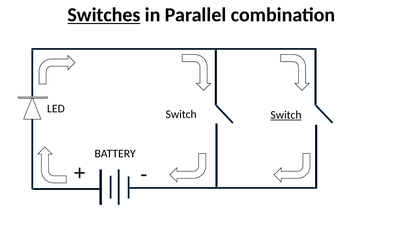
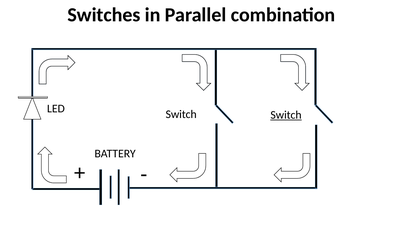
Switches underline: present -> none (104, 15)
